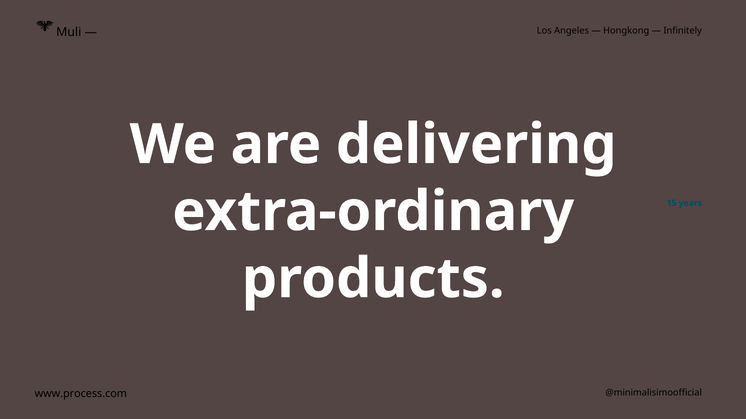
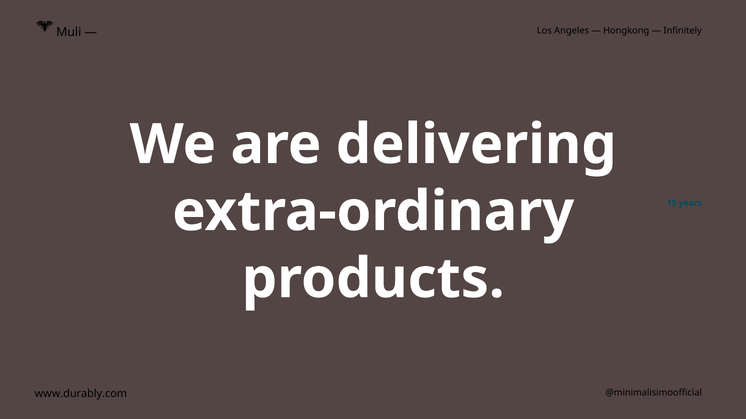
www.process.com: www.process.com -> www.durably.com (81, 394)
